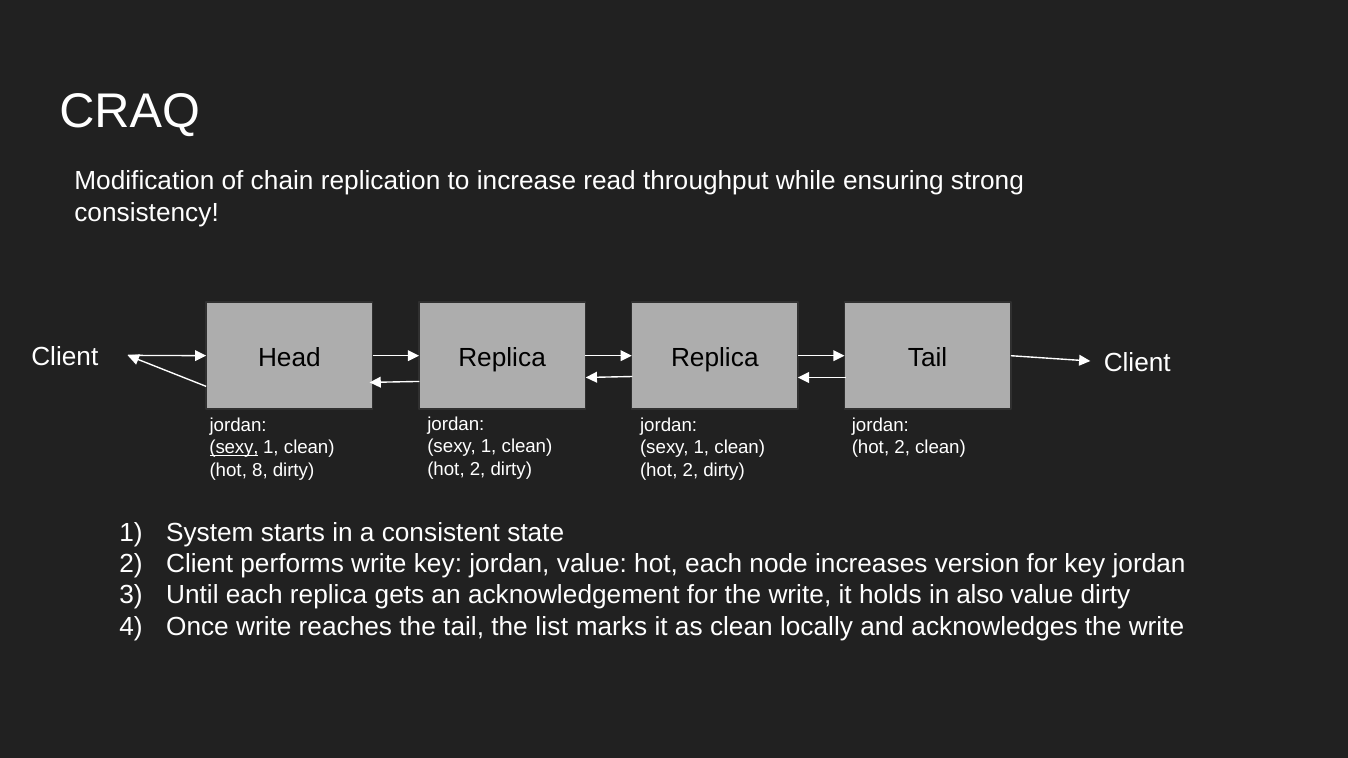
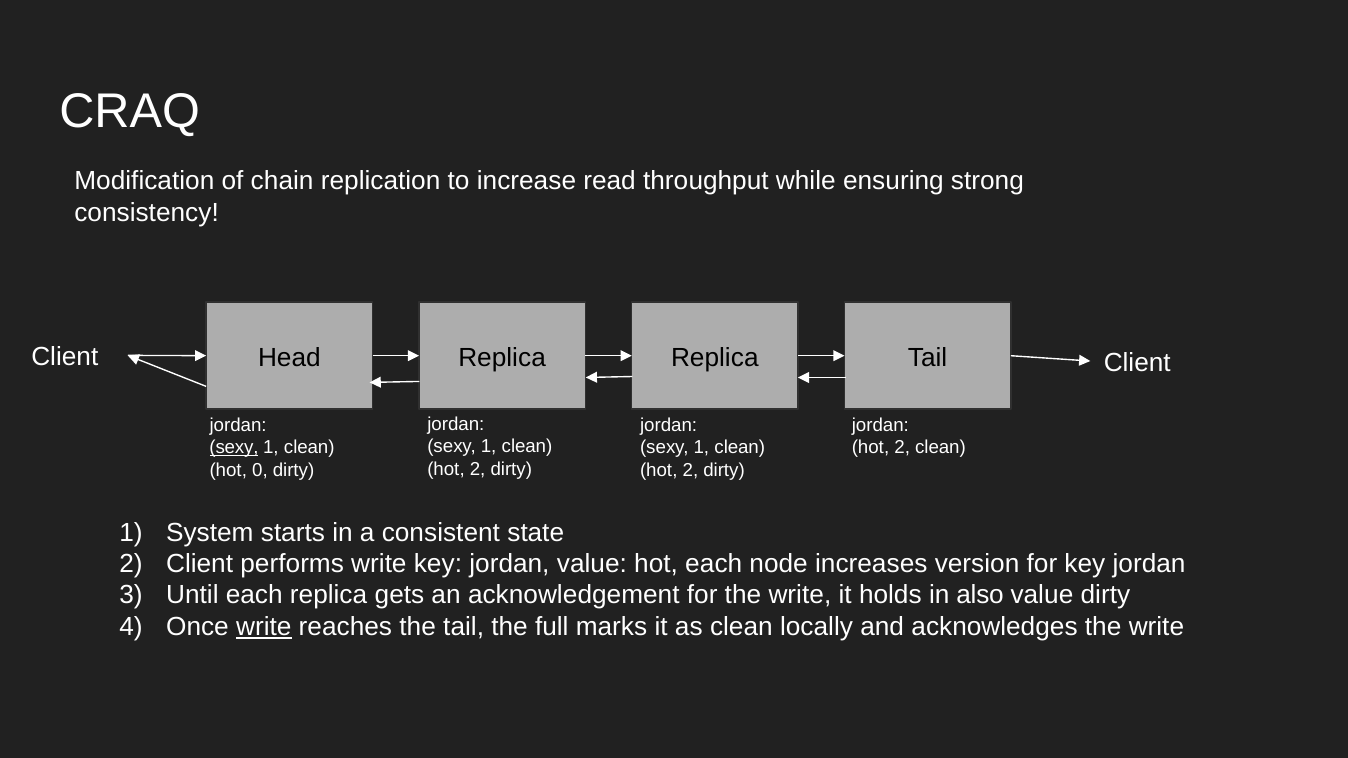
8: 8 -> 0 (260, 470)
write underline: none -> present (264, 627)
list: list -> full (552, 627)
